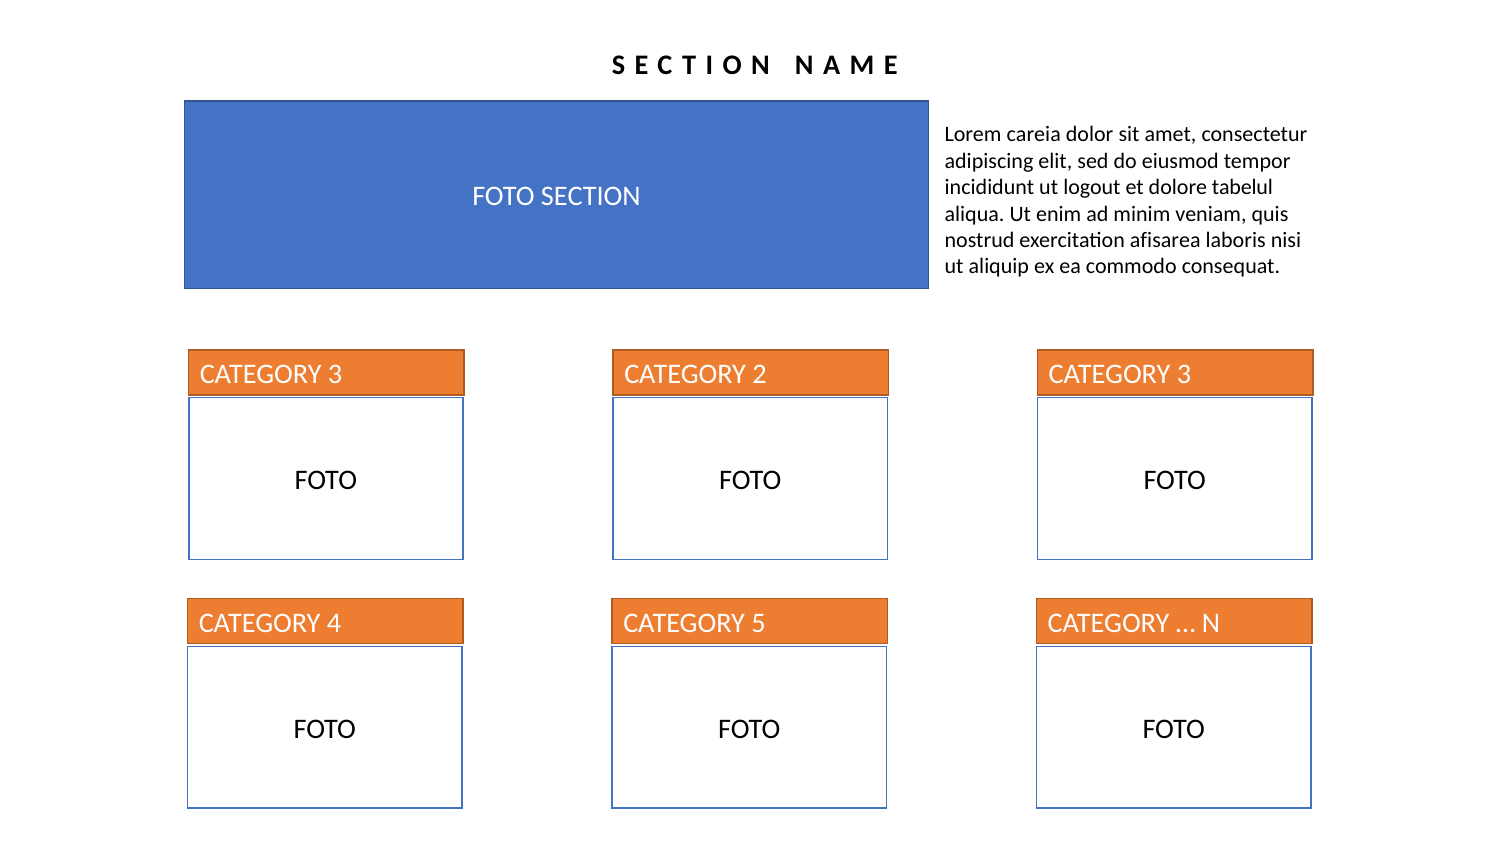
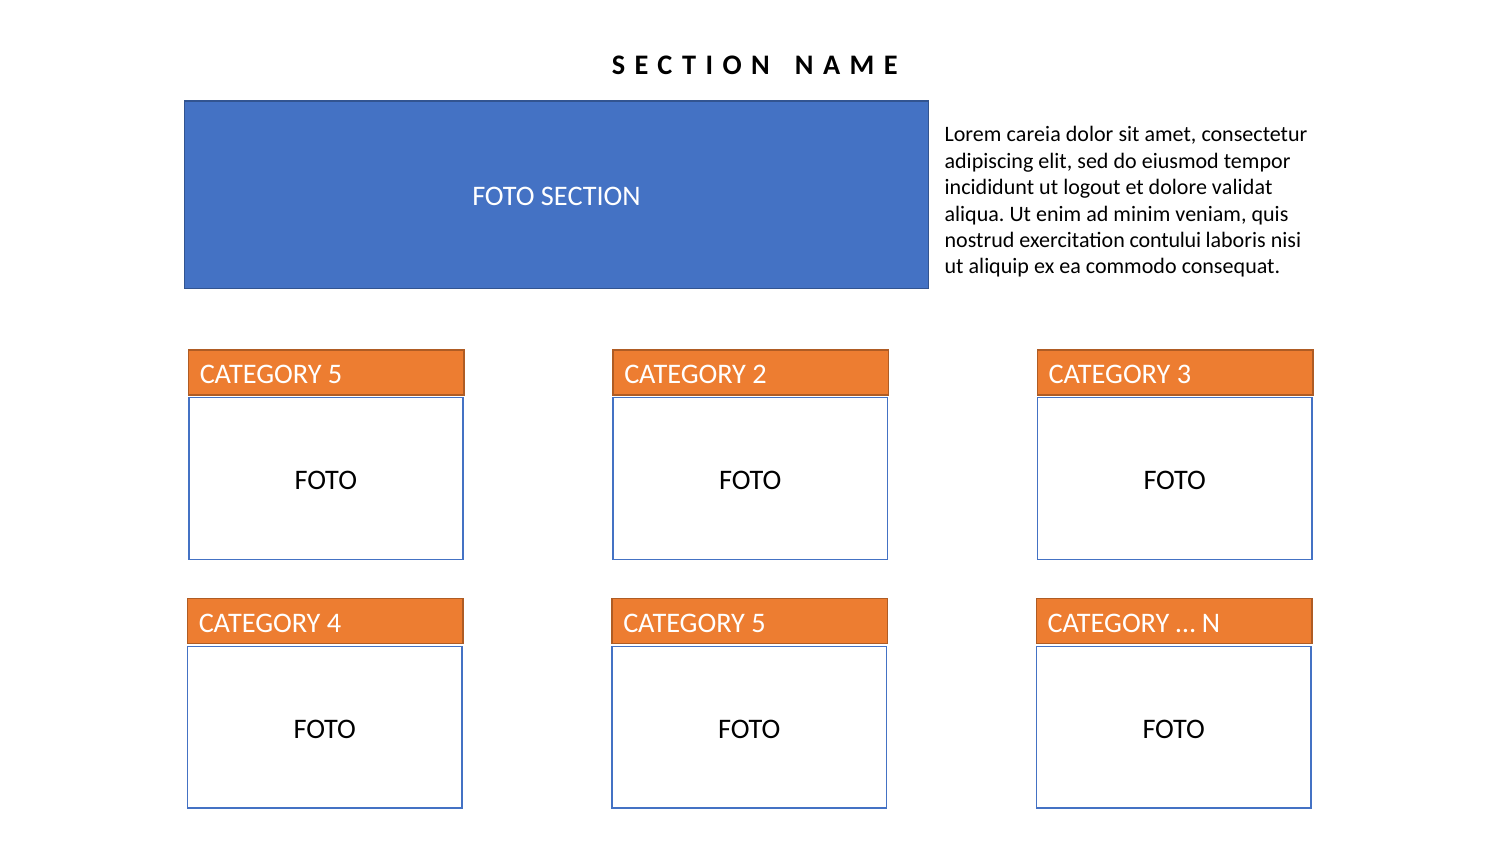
tabelul: tabelul -> validat (1242, 187)
afisarea: afisarea -> contului (1165, 240)
3: 3 -> 5 (335, 374)
